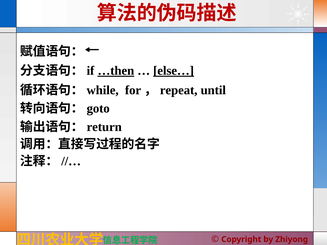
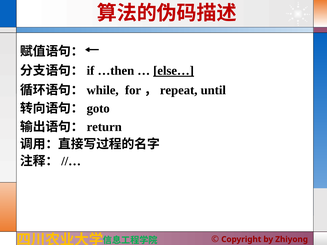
…then underline: present -> none (116, 71)
